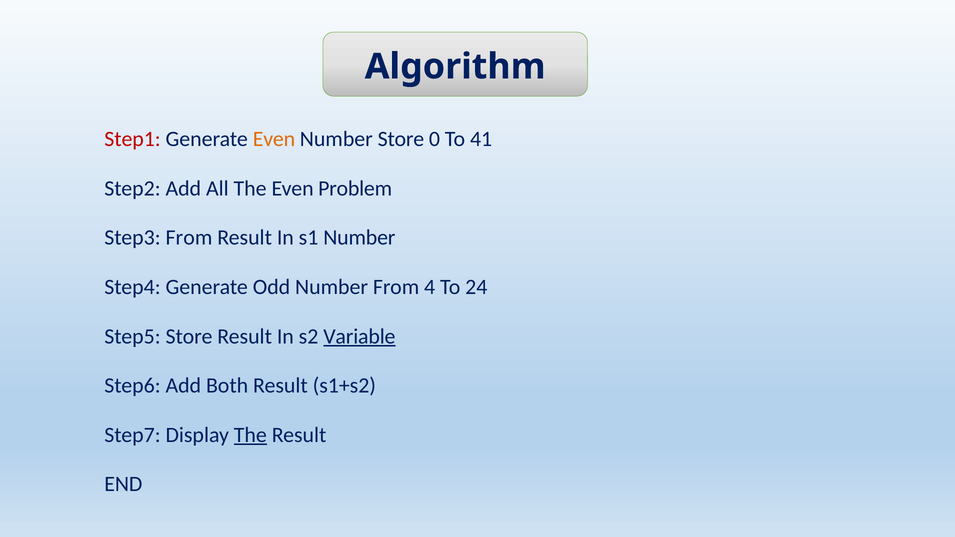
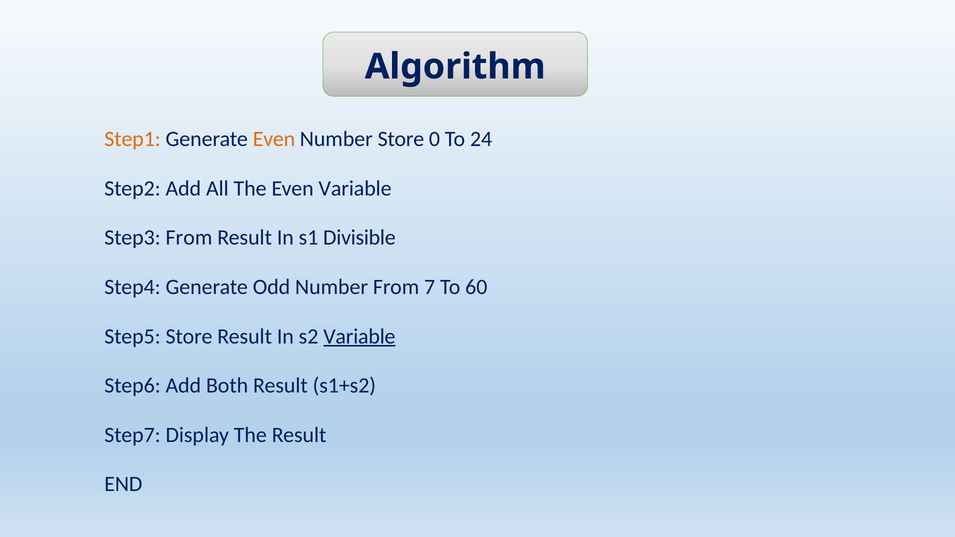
Step1 colour: red -> orange (132, 139)
41: 41 -> 24 (481, 139)
Even Problem: Problem -> Variable (355, 188)
s1 Number: Number -> Divisible (359, 238)
4: 4 -> 7 (430, 287)
24: 24 -> 60 (476, 287)
The underline: present -> none (250, 435)
